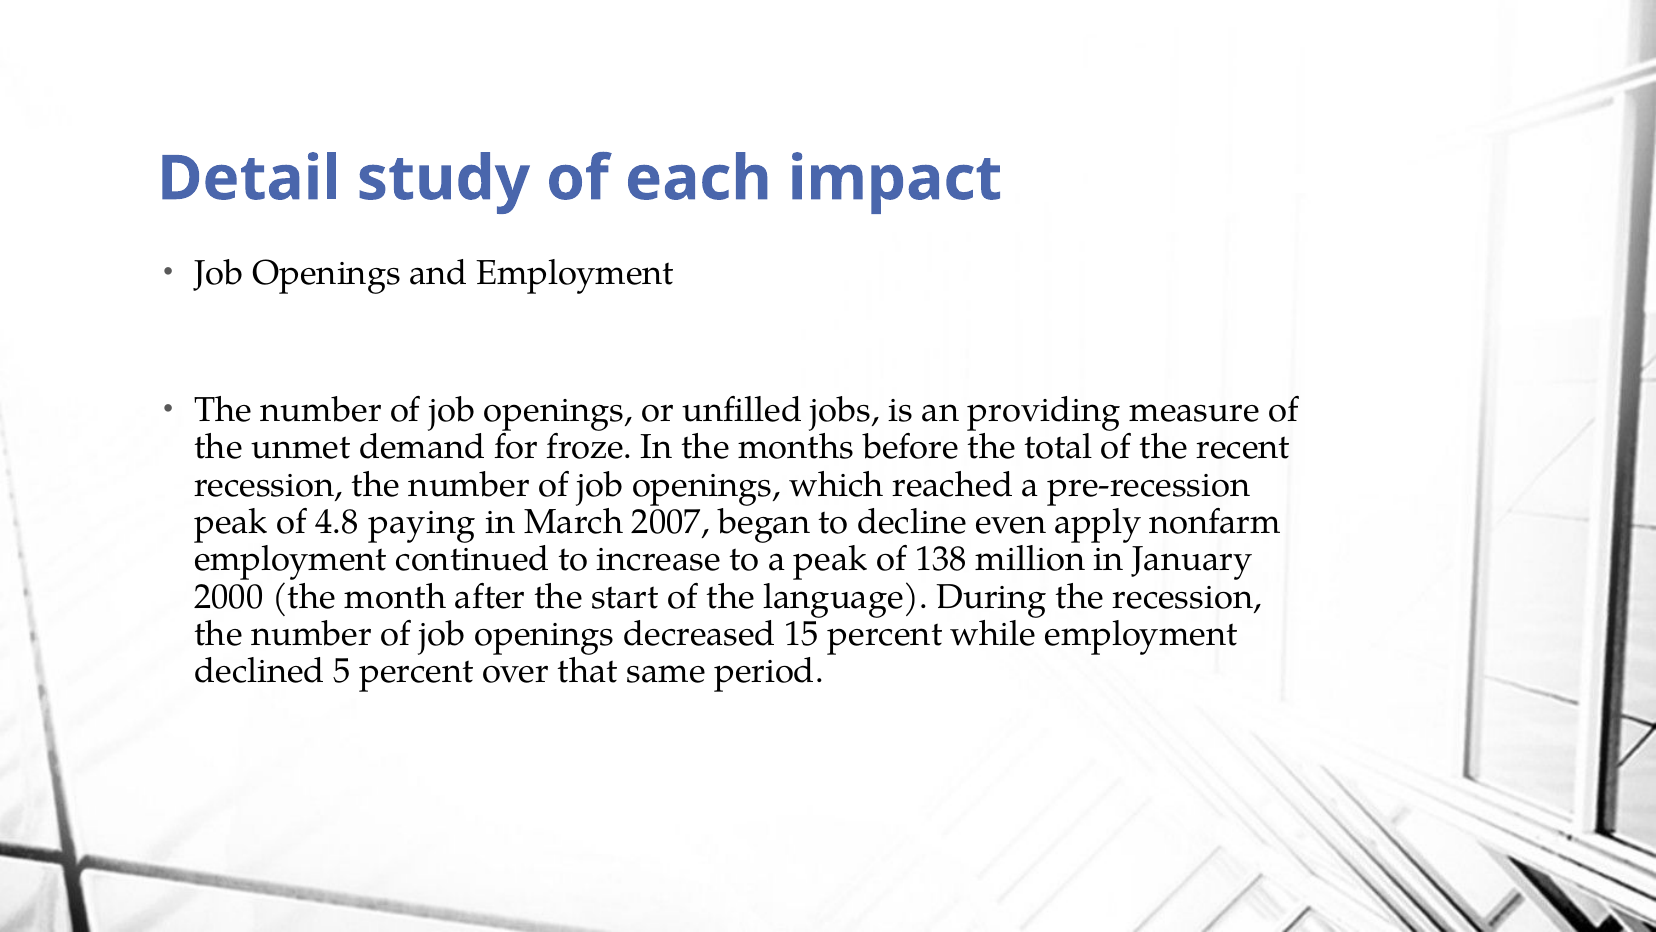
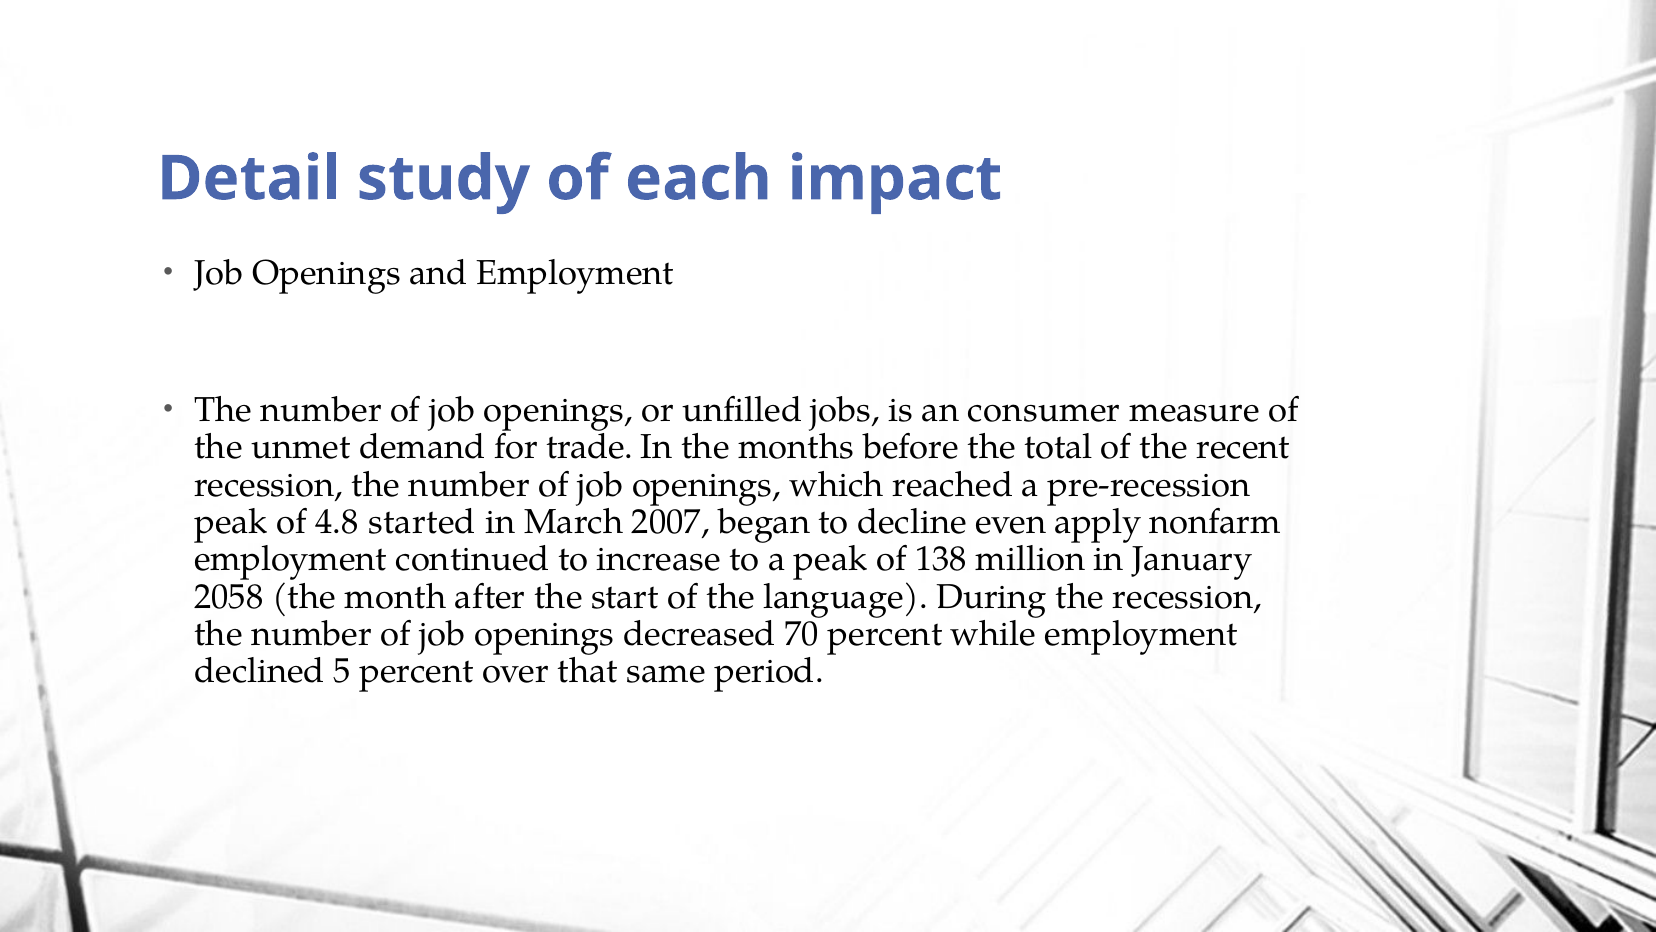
providing: providing -> consumer (1044, 410)
froze: froze -> trade (590, 447)
paying: paying -> started (422, 522)
2000: 2000 -> 2058 (229, 597)
15: 15 -> 70 (802, 634)
